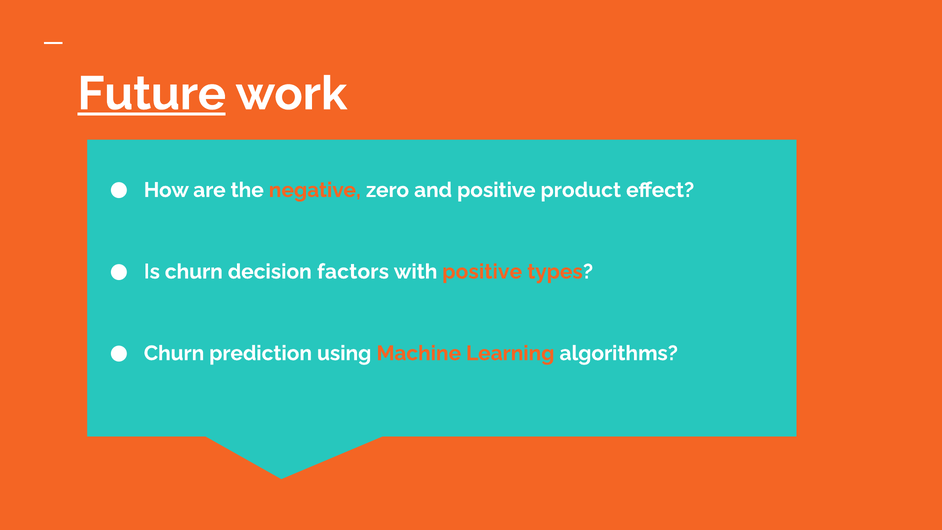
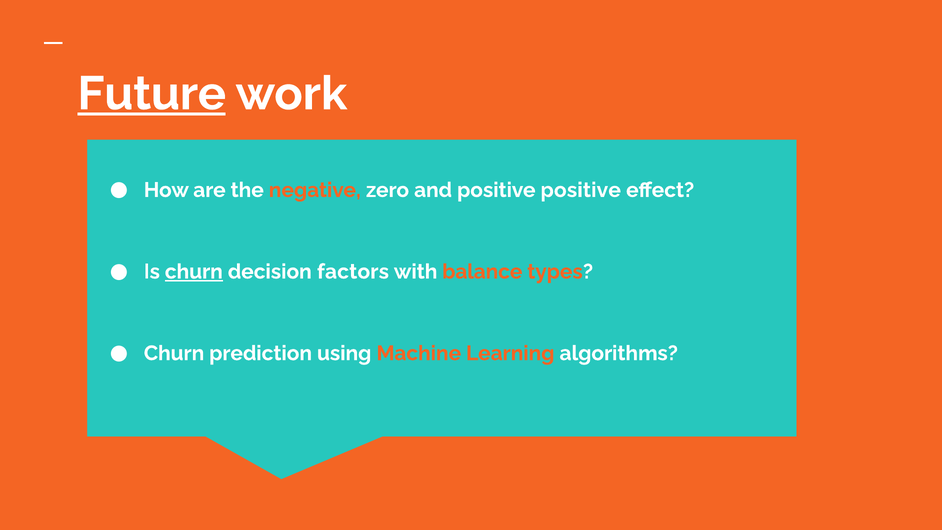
positive product: product -> positive (581, 190)
churn underline: none -> present (194, 272)
with positive: positive -> balance (482, 272)
